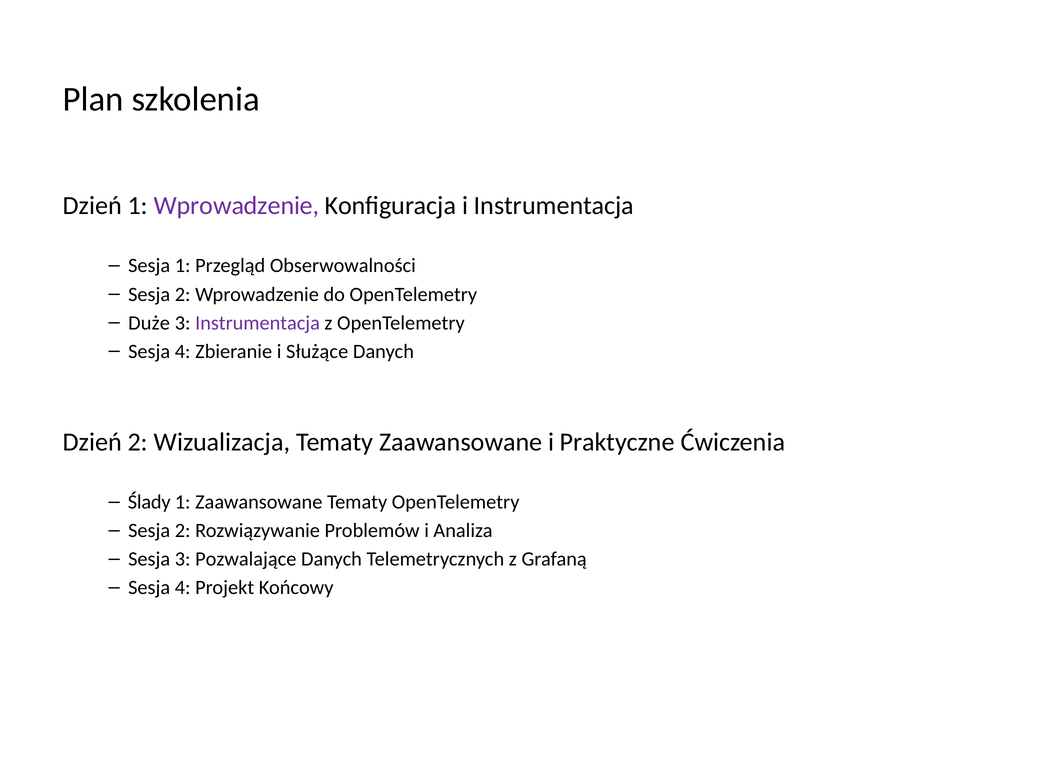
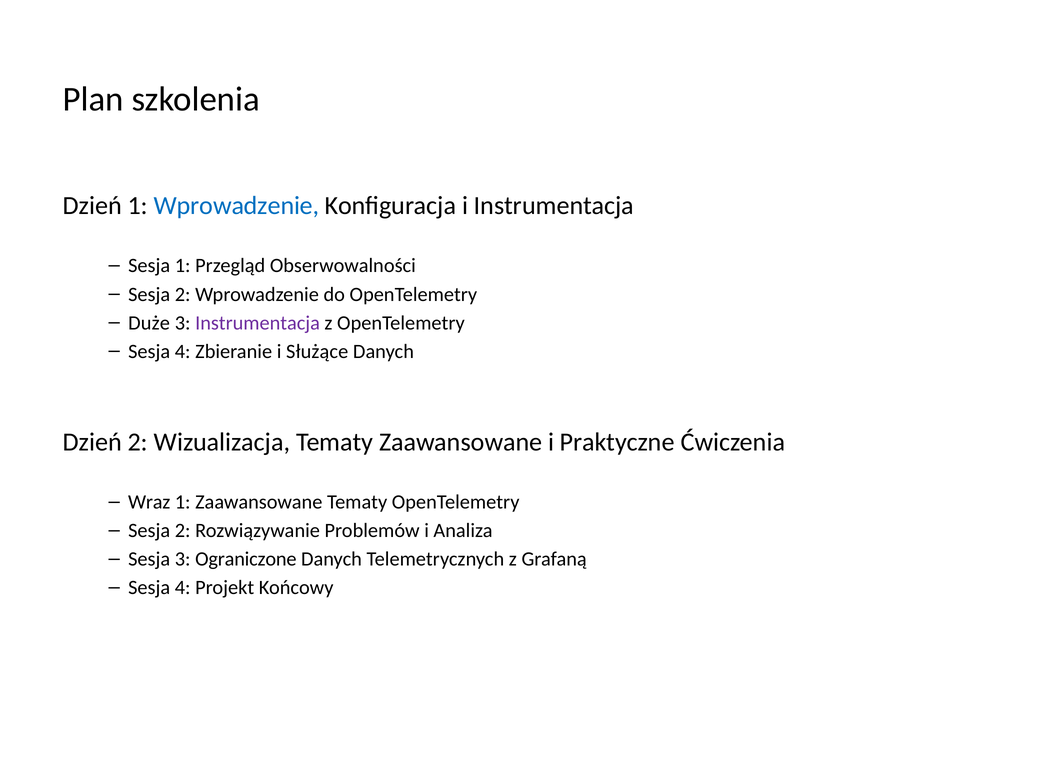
Wprowadzenie colour: purple -> blue (237, 206)
Ślady: Ślady -> Wraz (149, 502)
Pozwalające: Pozwalające -> Ograniczone (246, 559)
